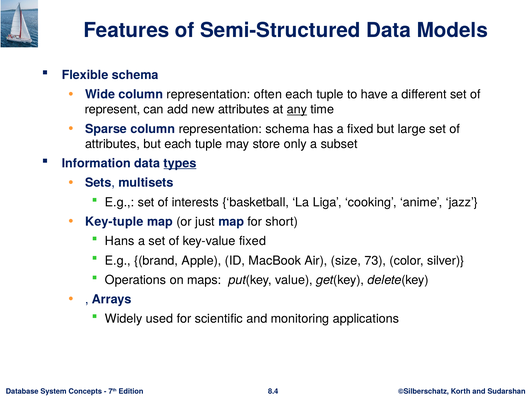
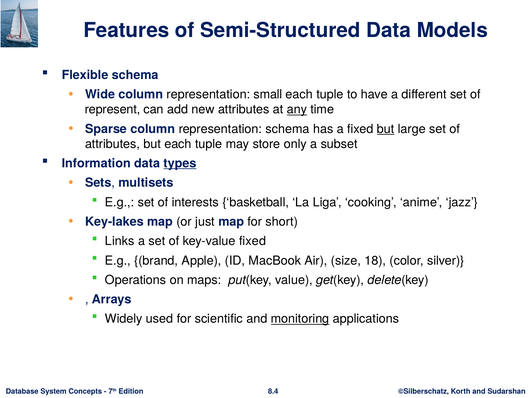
often: often -> small (268, 95)
but underline: none -> present (386, 129)
Key-tuple: Key-tuple -> Key-lakes (114, 222)
Hans: Hans -> Links (120, 241)
73: 73 -> 18 (375, 261)
monitoring underline: none -> present (300, 319)
